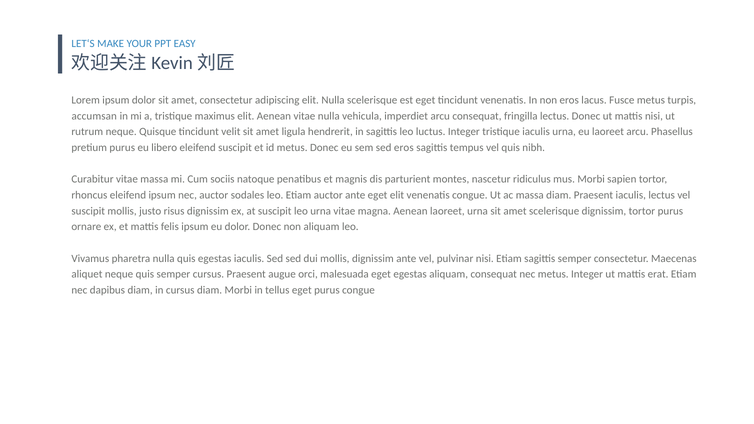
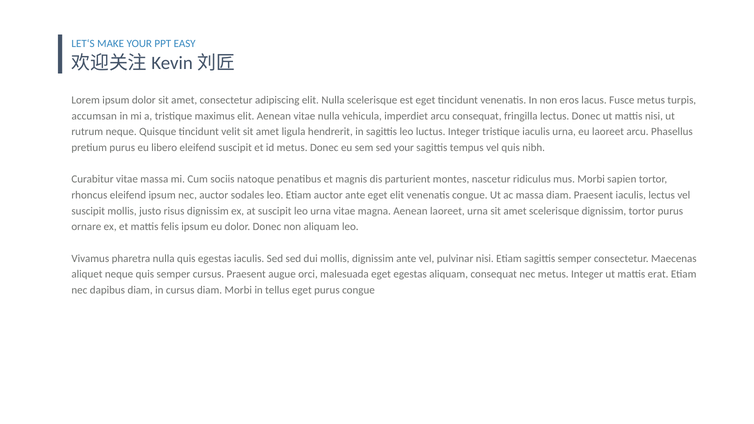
sed eros: eros -> your (404, 148)
